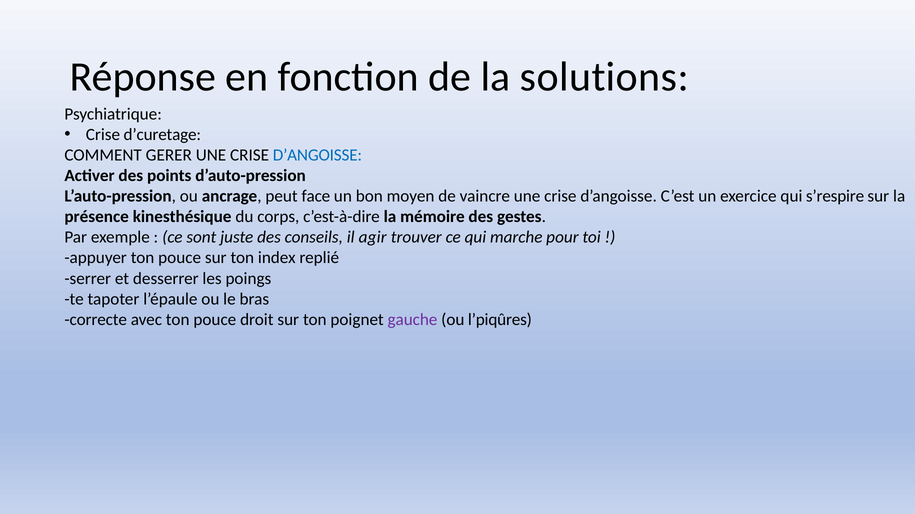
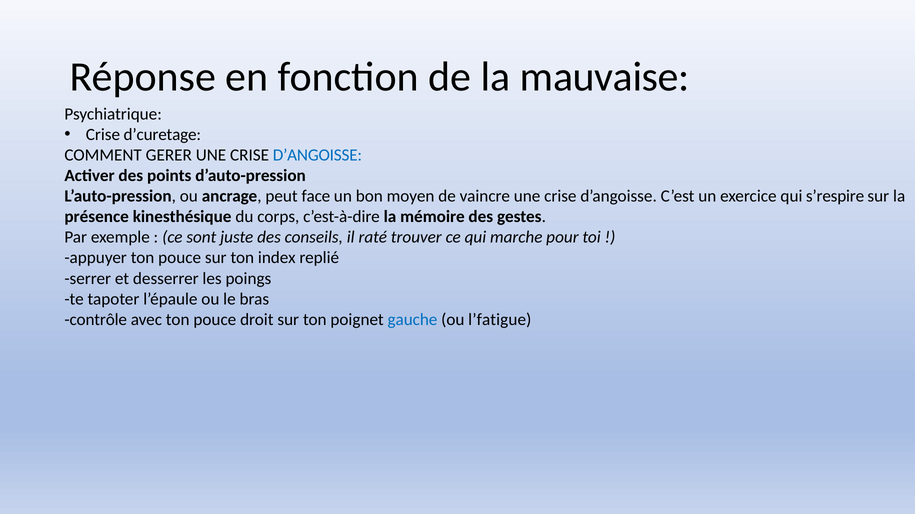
solutions: solutions -> mauvaise (605, 77)
agir: agir -> raté (373, 238)
correcte: correcte -> contrôle (96, 320)
gauche colour: purple -> blue (412, 320)
l’piqûres: l’piqûres -> l’fatigue (500, 320)
